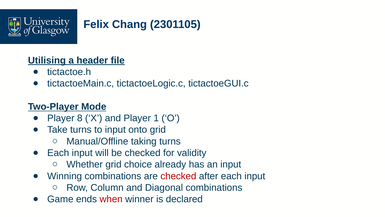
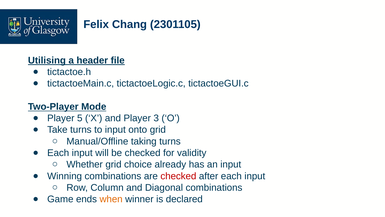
8: 8 -> 5 (80, 118)
1: 1 -> 3 (156, 118)
when colour: red -> orange (111, 199)
